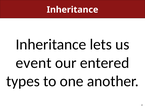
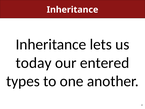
event: event -> today (34, 63)
